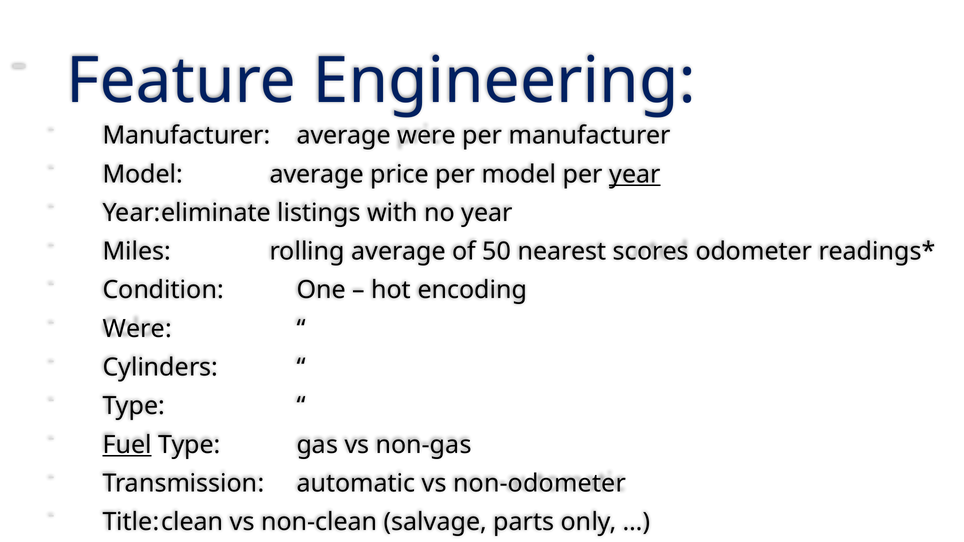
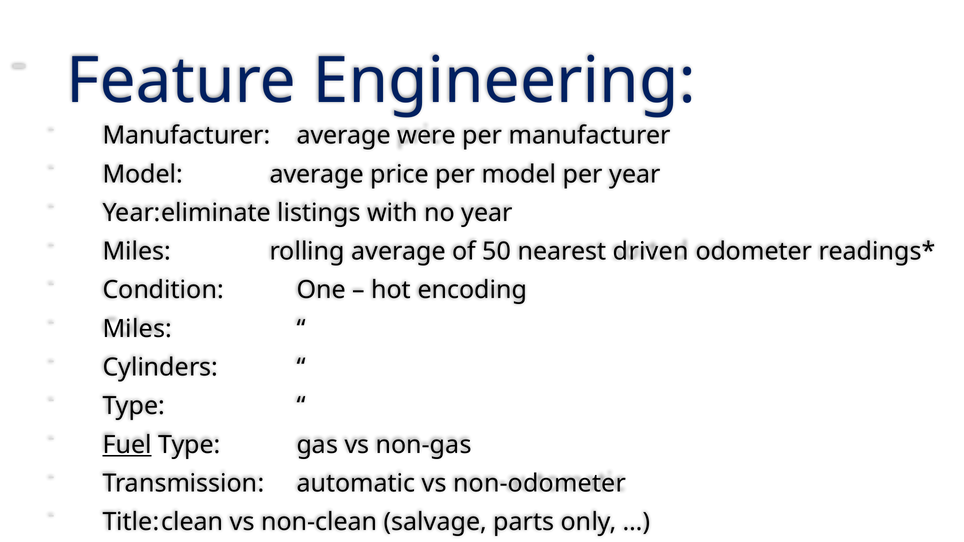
year underline: present -> none (635, 174)
scores: scores -> driven (651, 252)
Were: Were -> Miles (137, 329)
